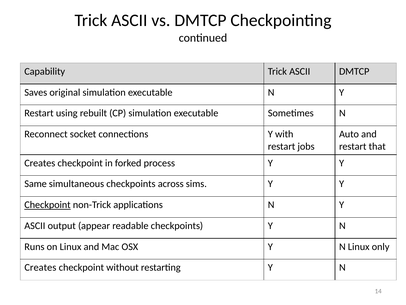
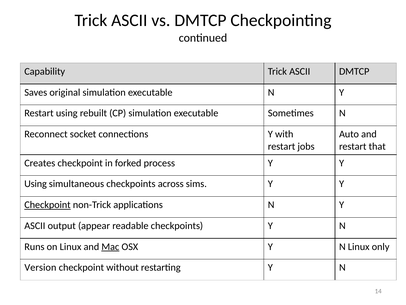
Same: Same -> Using (36, 184)
Mac underline: none -> present (110, 246)
Creates: Creates -> Version (40, 267)
